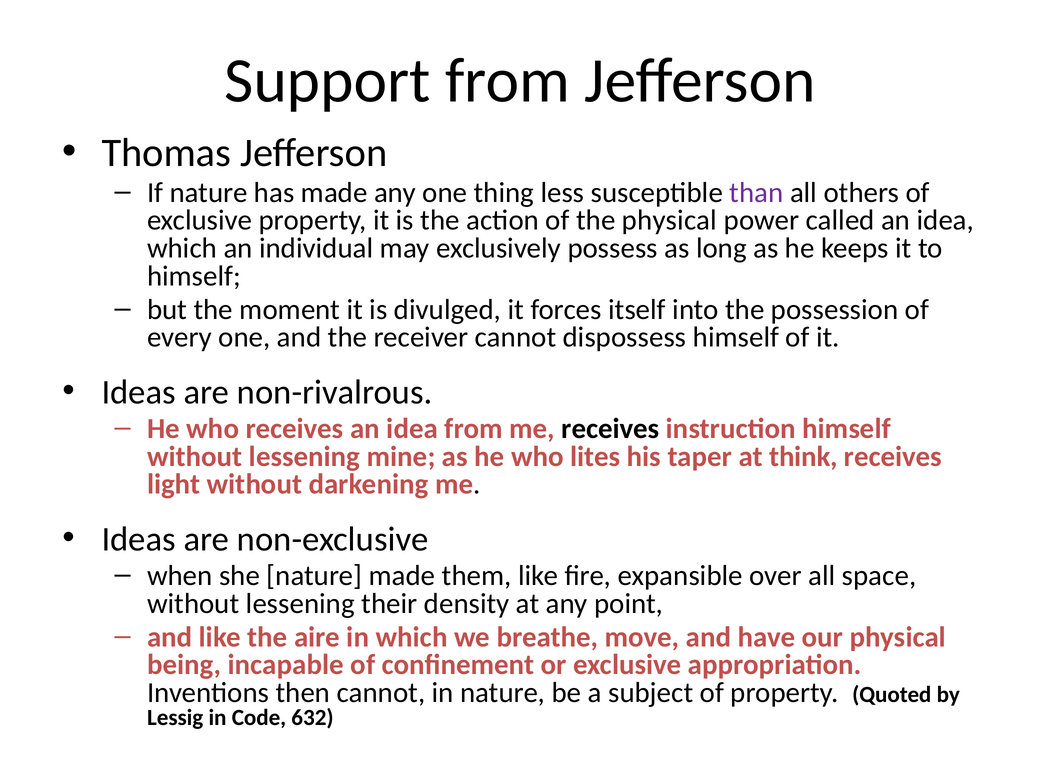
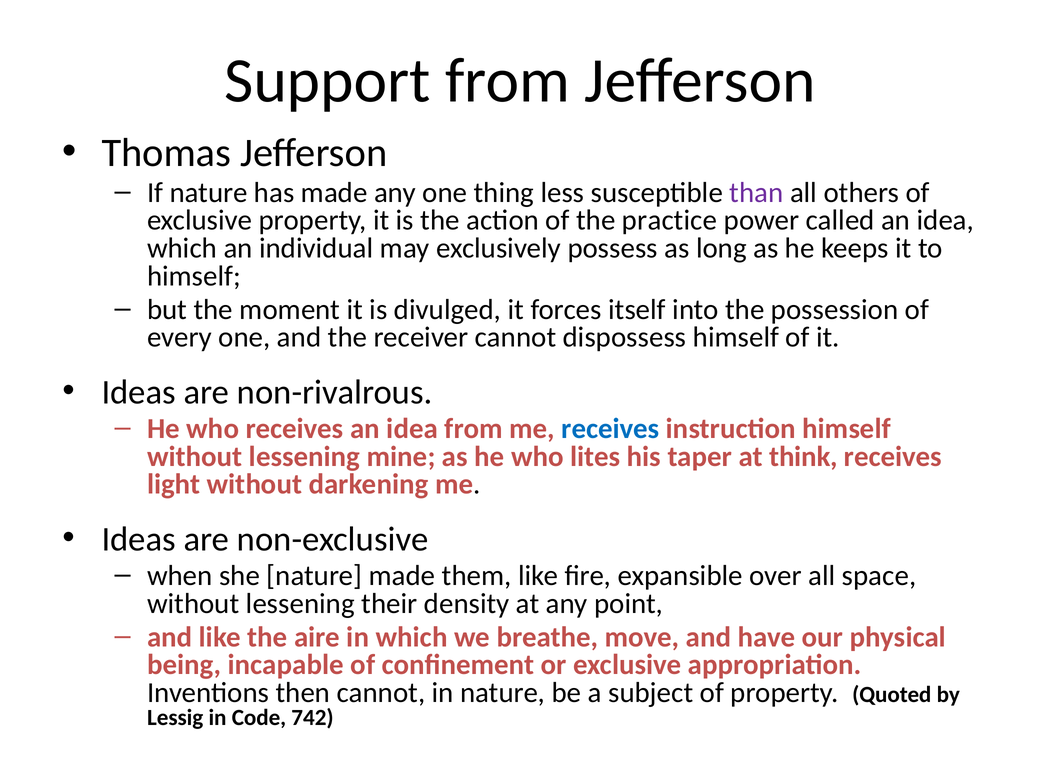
the physical: physical -> practice (670, 220)
receives colour: black -> blue (610, 429)
632: 632 -> 742 (312, 718)
